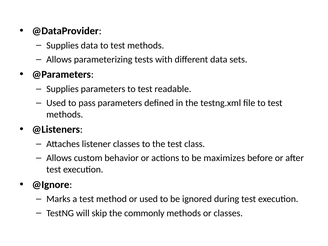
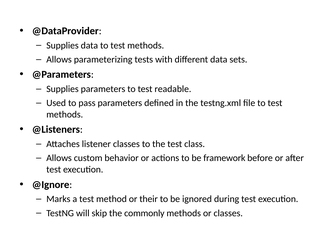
maximizes: maximizes -> framework (224, 158)
or used: used -> their (149, 199)
